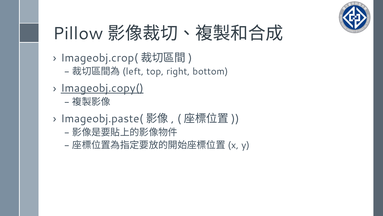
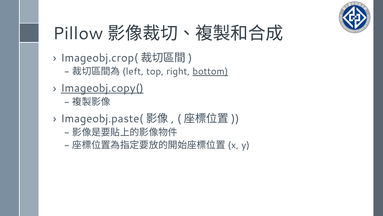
bottom underline: none -> present (210, 71)
